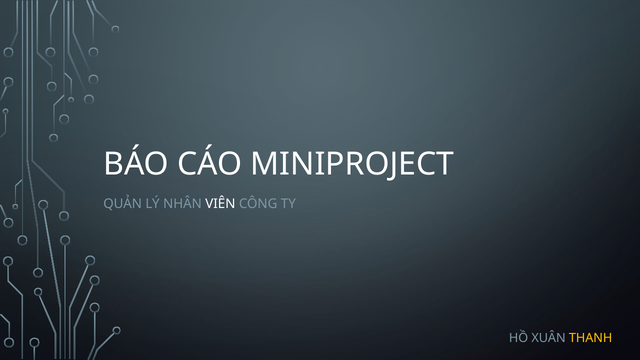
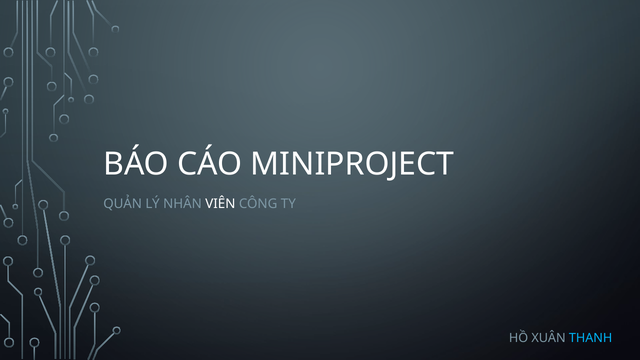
THANH colour: yellow -> light blue (591, 338)
